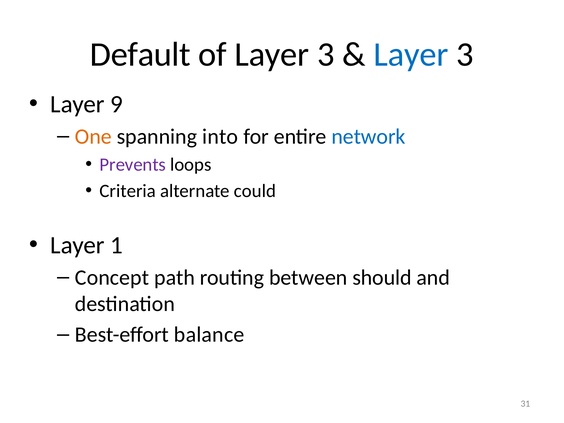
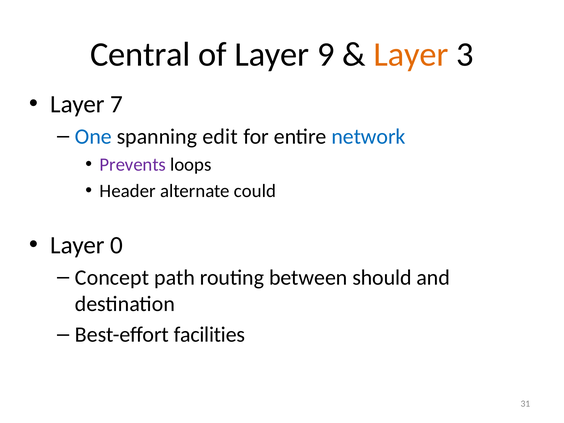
Default: Default -> Central (140, 55)
of Layer 3: 3 -> 9 (326, 55)
Layer colour: blue -> orange (411, 55)
9: 9 -> 7 (117, 104)
One colour: orange -> blue (93, 137)
into: into -> edit (220, 137)
Criteria: Criteria -> Header (128, 191)
1: 1 -> 0 (117, 245)
balance: balance -> facilities (209, 335)
